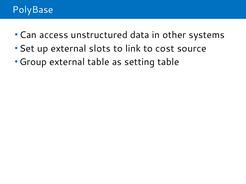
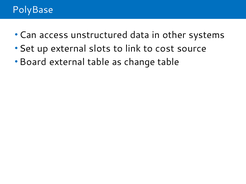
Group: Group -> Board (33, 62)
setting: setting -> change (140, 62)
